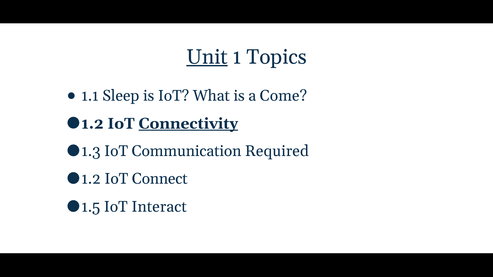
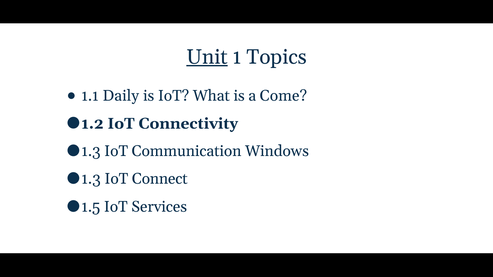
Sleep: Sleep -> Daily (121, 96)
Connectivity underline: present -> none (188, 124)
Required: Required -> Windows (277, 151)
1.2: 1.2 -> 1.3 (91, 179)
Interact: Interact -> Services (159, 207)
